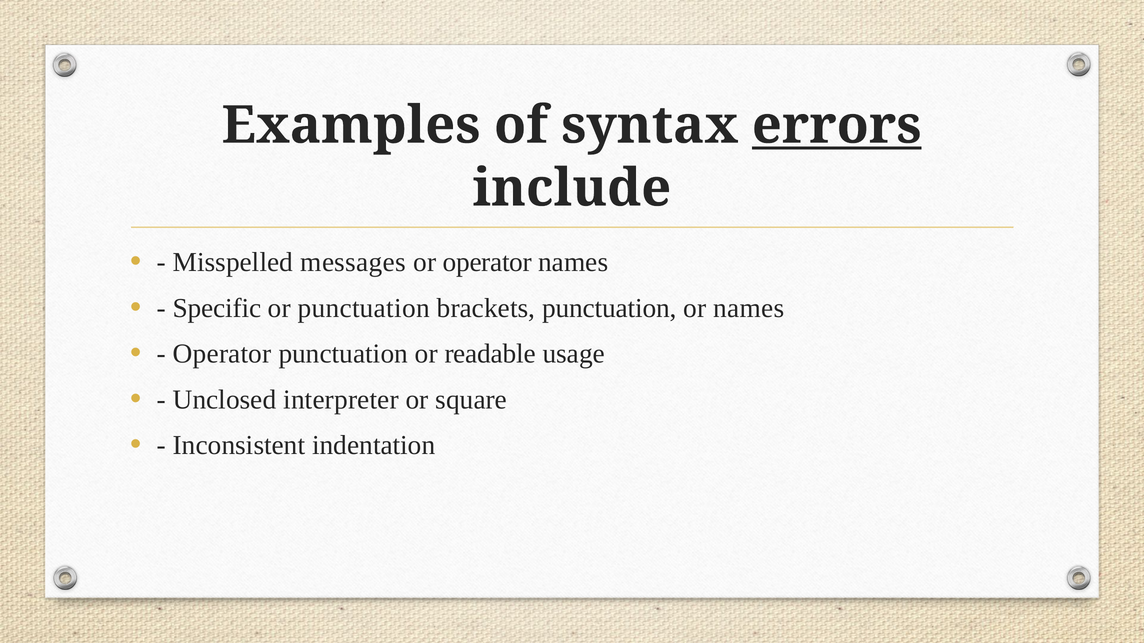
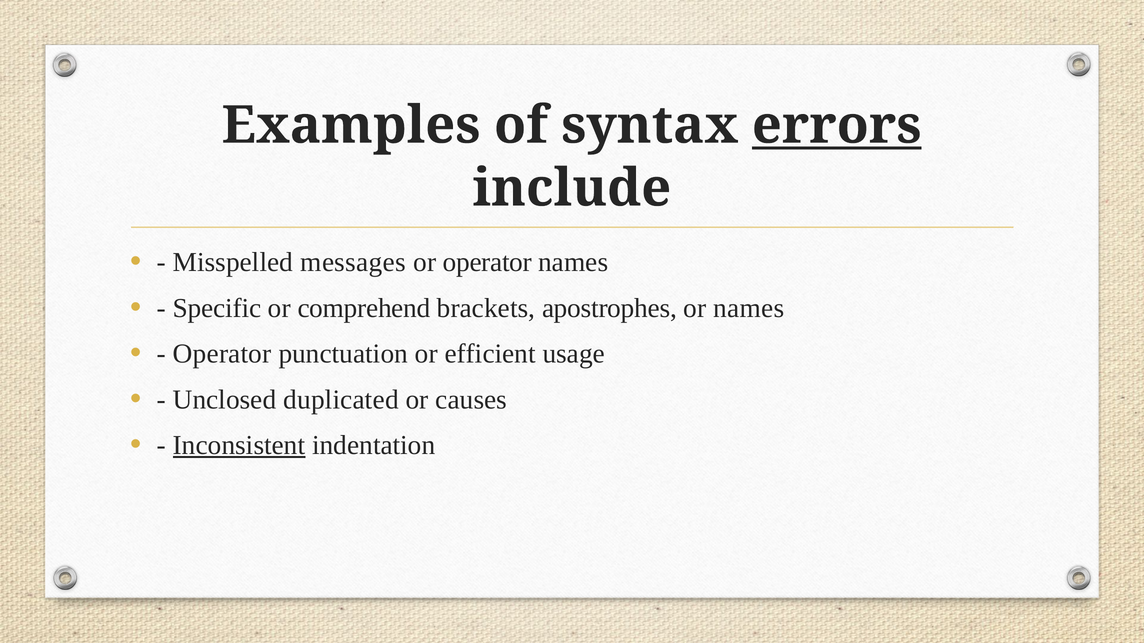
or punctuation: punctuation -> comprehend (364, 308)
brackets punctuation: punctuation -> apostrophes (609, 308)
readable: readable -> efficient (490, 354)
interpreter: interpreter -> duplicated (341, 400)
square: square -> causes (471, 400)
Inconsistent underline: none -> present (239, 446)
